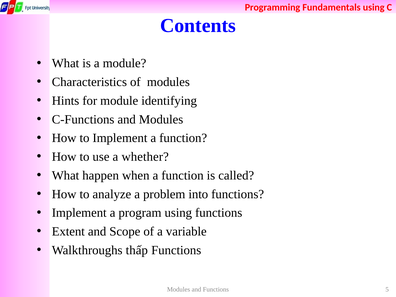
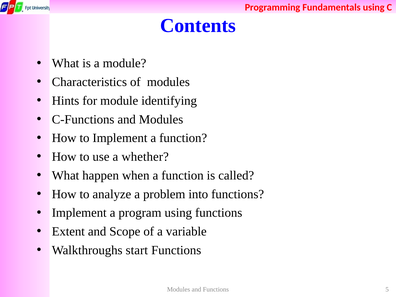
thấp: thấp -> start (137, 250)
